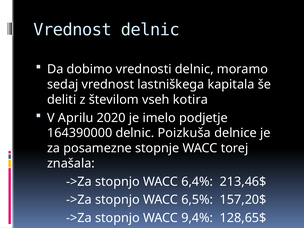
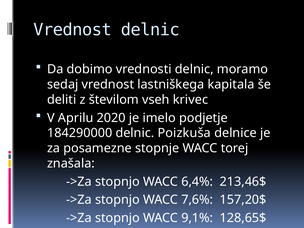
kotira: kotira -> krivec (190, 100)
164390000: 164390000 -> 184290000 (80, 133)
6,5%: 6,5% -> 7,6% (197, 200)
9,4%: 9,4% -> 9,1% (197, 218)
